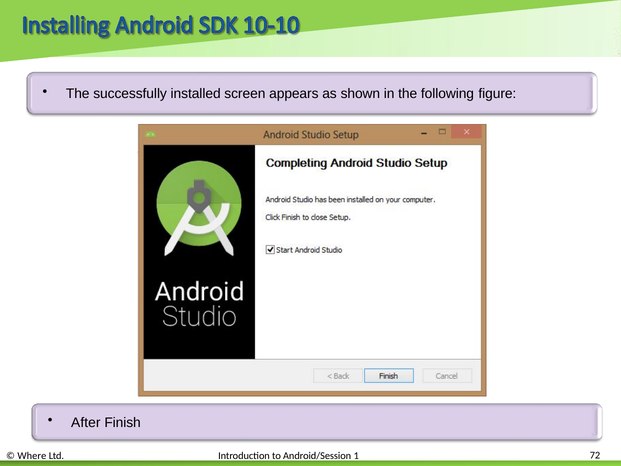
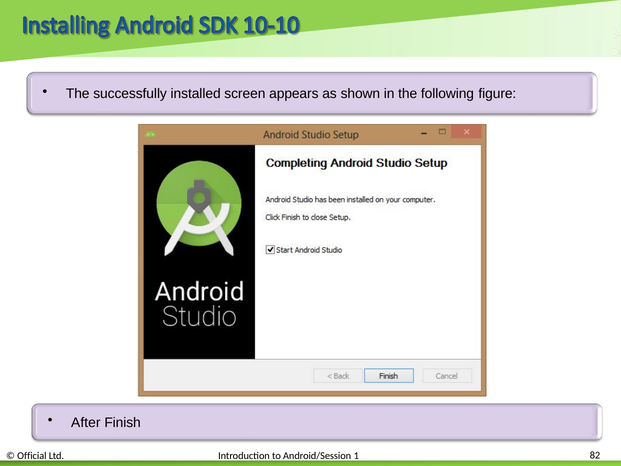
Where: Where -> Official (32, 456)
72: 72 -> 82 (595, 455)
